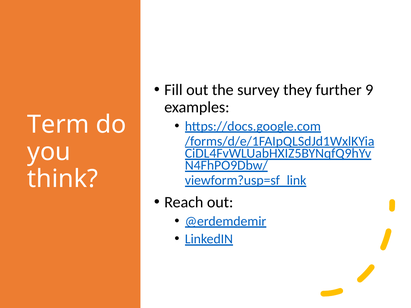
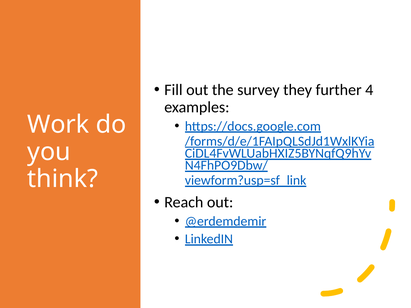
9: 9 -> 4 (369, 90)
Term: Term -> Work (58, 125)
